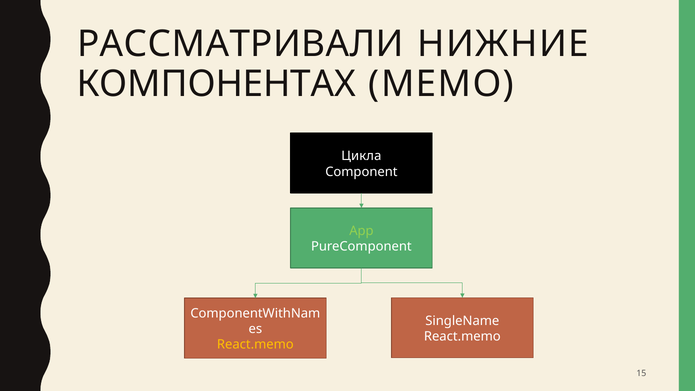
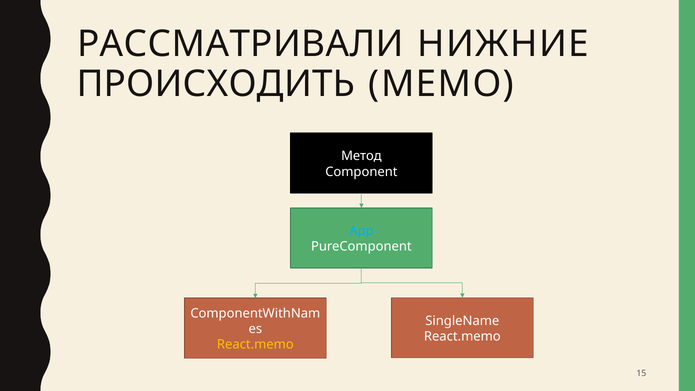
КОМПОНЕНТАХ: КОМПОНЕНТАХ -> ПРОИСХОДИТЬ (216, 84)
Цикла: Цикла -> Метод (361, 156)
App colour: light green -> light blue (361, 231)
